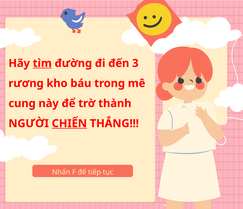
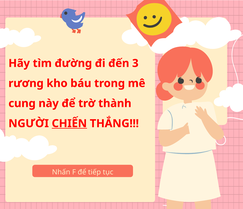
tìm underline: present -> none (42, 63)
